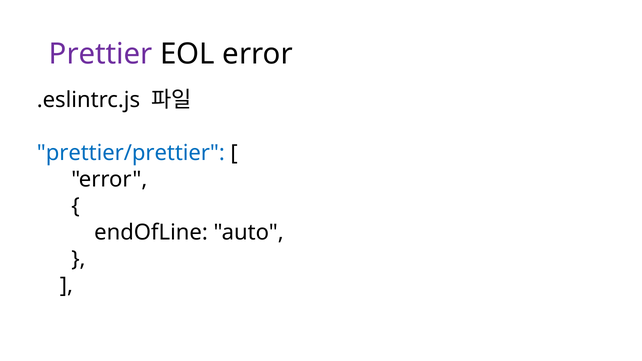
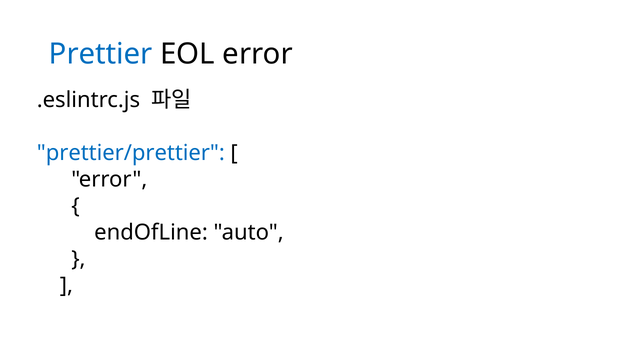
Prettier colour: purple -> blue (101, 54)
